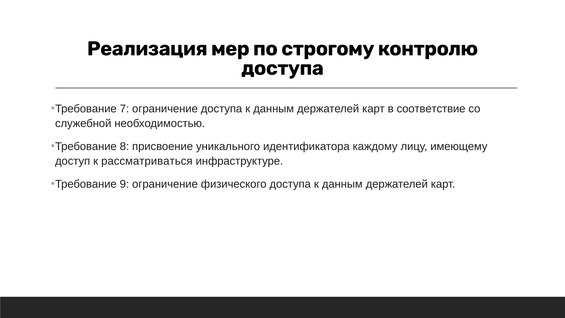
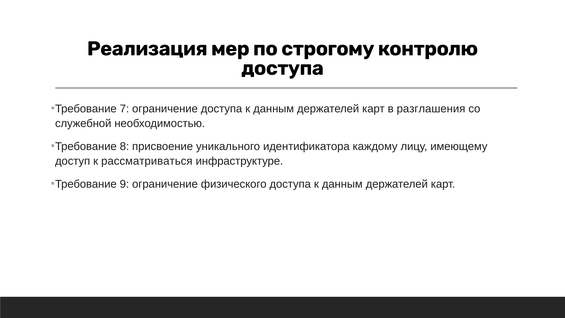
соответствие: соответствие -> разглашения (431, 109)
